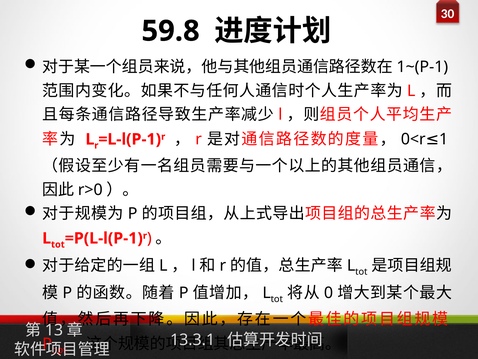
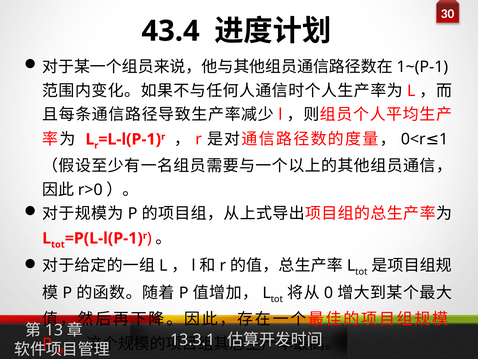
59.8: 59.8 -> 43.4 (171, 31)
